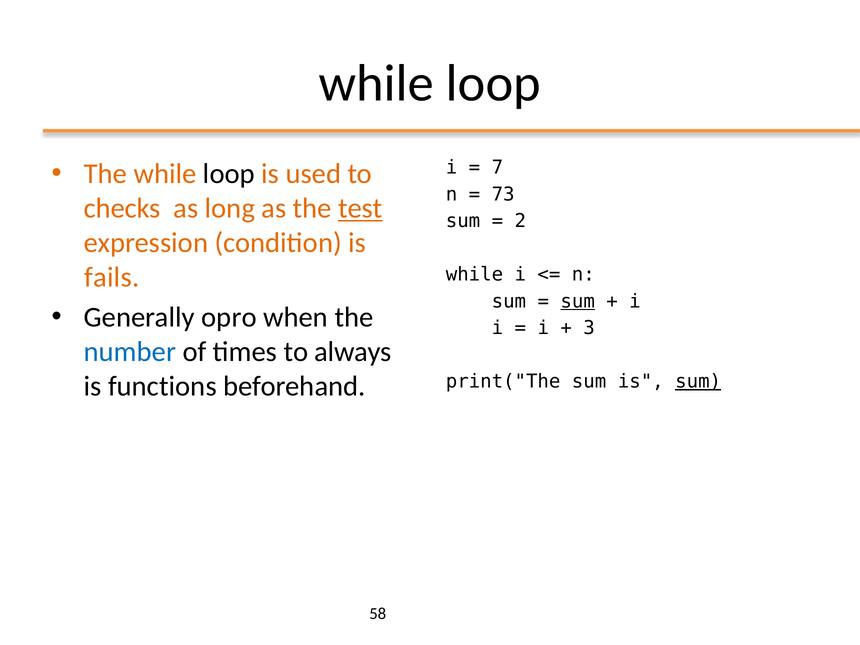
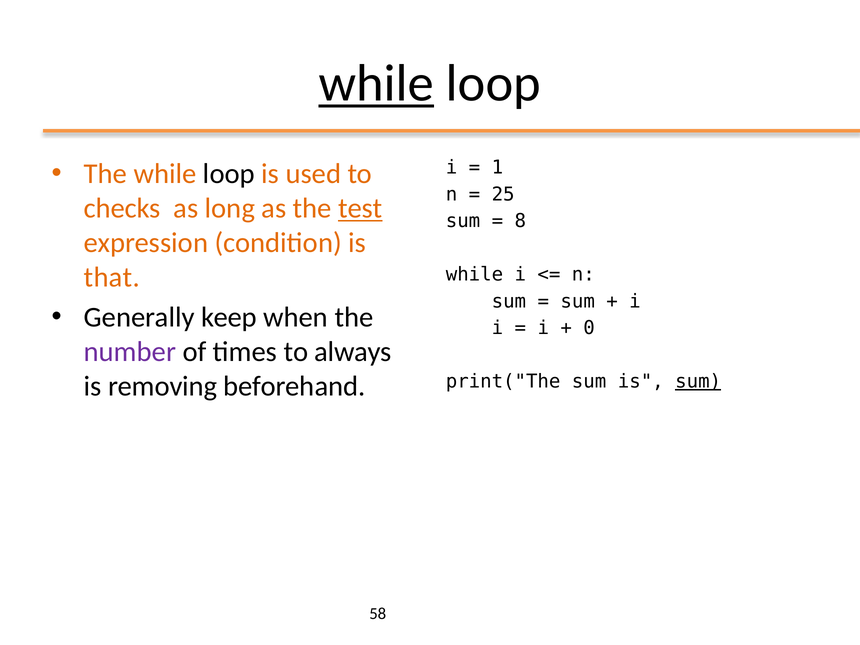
while underline: none -> present (376, 83)
7: 7 -> 1 (497, 168)
73: 73 -> 25 (503, 194)
2: 2 -> 8 (520, 221)
fails: fails -> that (112, 277)
sum underline: present -> none (578, 301)
opro: opro -> keep (229, 317)
3: 3 -> 0 (589, 328)
number colour: blue -> purple (130, 352)
functions: functions -> removing (163, 386)
